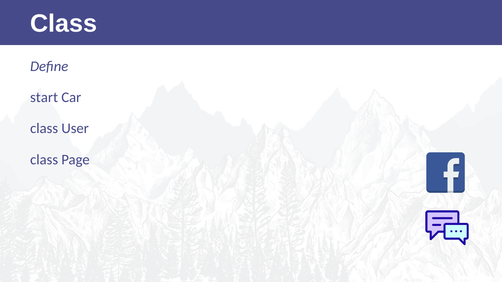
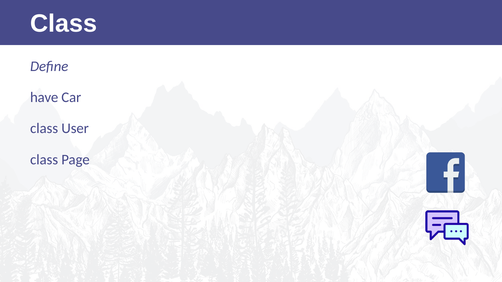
start: start -> have (44, 97)
